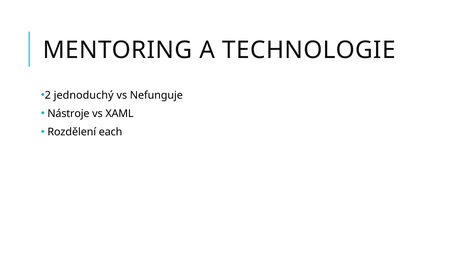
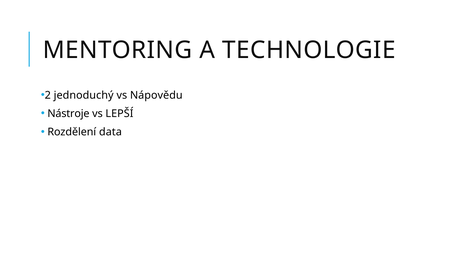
Nefunguje: Nefunguje -> Nápovědu (156, 95)
XAML: XAML -> LEPŠÍ (119, 113)
each: each -> data (110, 132)
